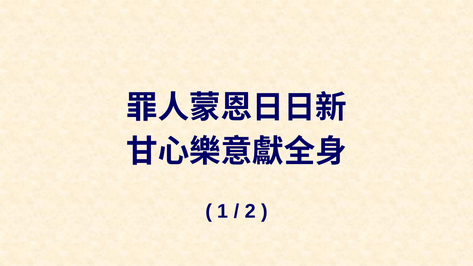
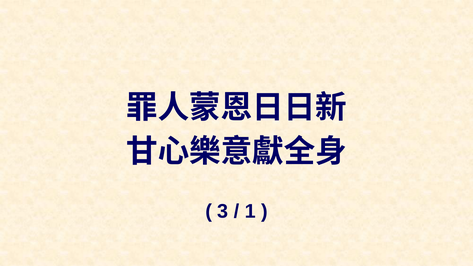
1: 1 -> 3 (223, 211)
2: 2 -> 1 (250, 211)
